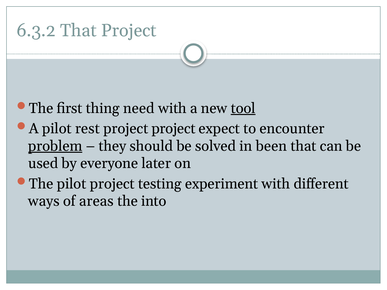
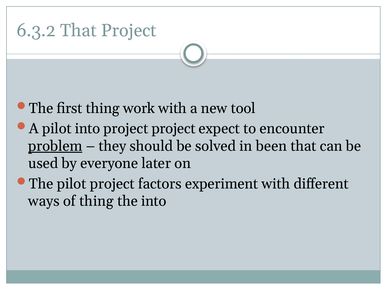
need: need -> work (139, 108)
tool underline: present -> none (243, 108)
pilot rest: rest -> into (88, 129)
testing: testing -> factors (160, 184)
of areas: areas -> thing (96, 201)
